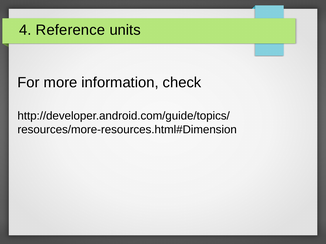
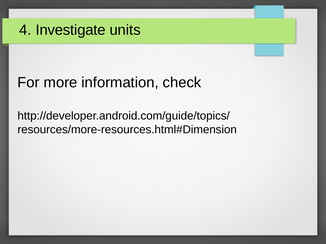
Reference: Reference -> Investigate (71, 30)
